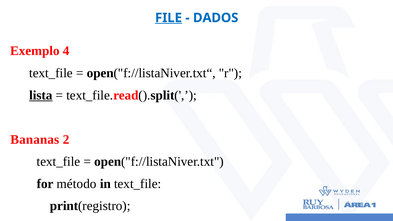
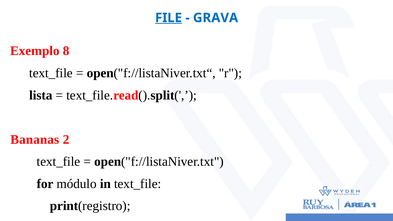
DADOS: DADOS -> GRAVA (216, 18)
4: 4 -> 8 (66, 51)
lista underline: present -> none (41, 95)
método: método -> módulo (77, 184)
